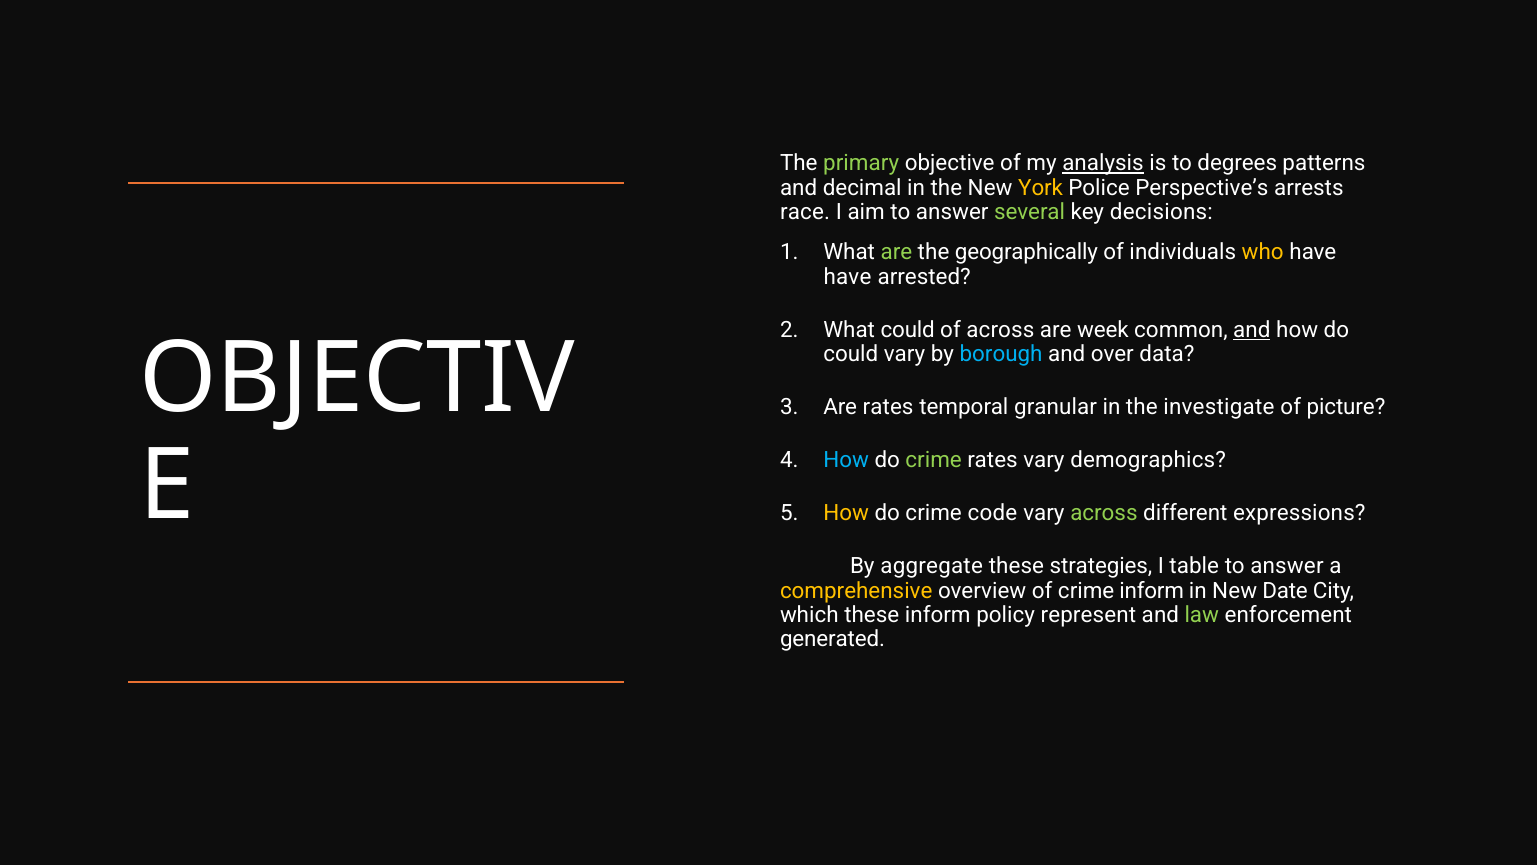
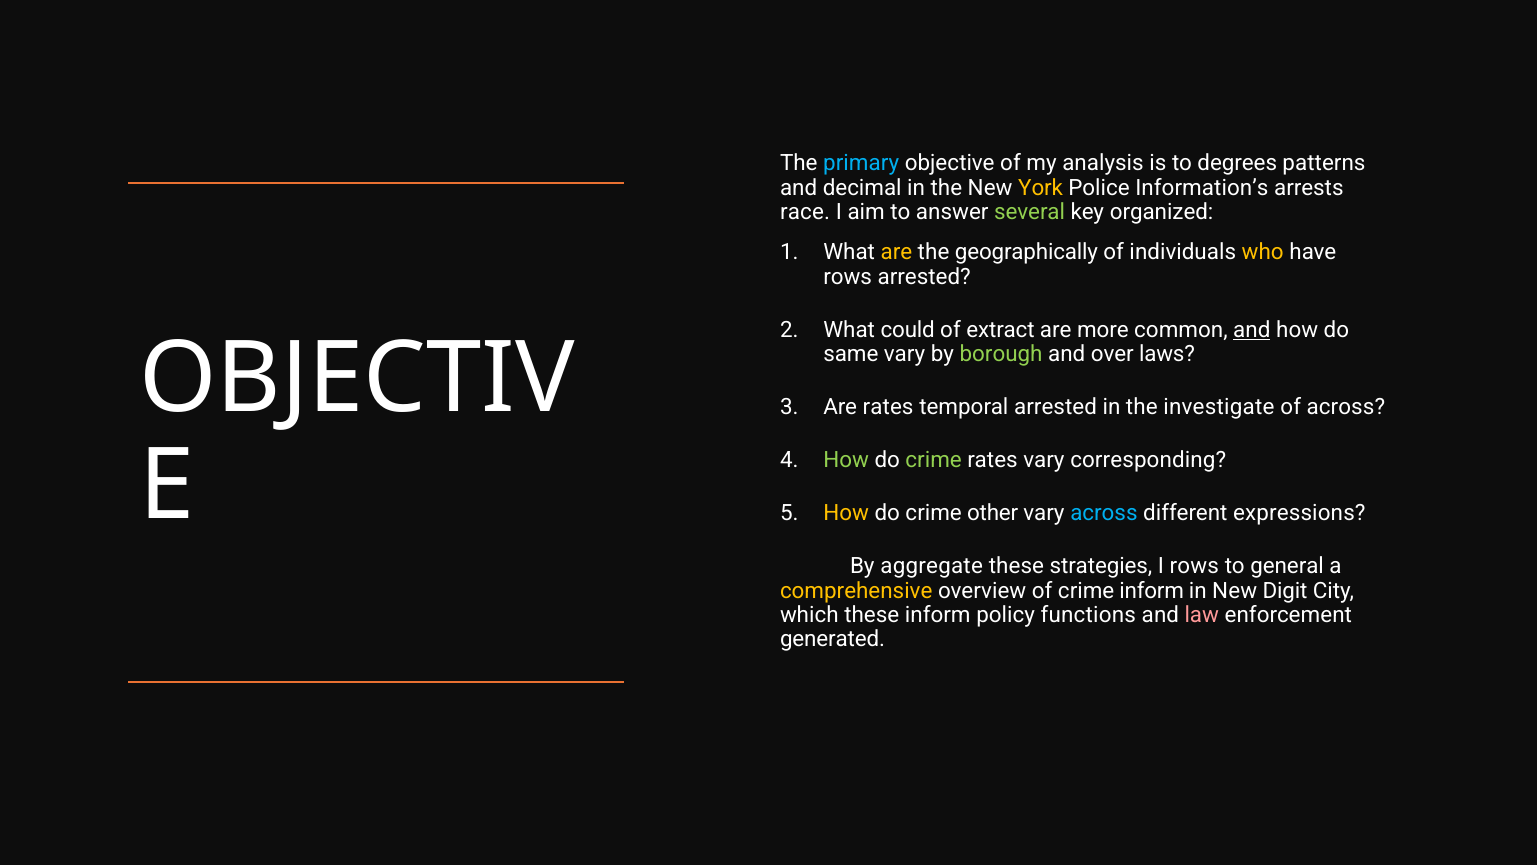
primary colour: light green -> light blue (861, 163)
analysis underline: present -> none (1103, 163)
Perspective’s: Perspective’s -> Information’s (1202, 188)
decisions: decisions -> organized (1162, 212)
are colour: light green -> yellow (896, 252)
have: have -> rows (848, 276)
of across: across -> extract (1001, 330)
week: week -> more (1103, 330)
could: could -> same (851, 354)
borough colour: light blue -> light green (1001, 354)
data: data -> laws (1167, 354)
temporal granular: granular -> arrested (1056, 407)
of picture: picture -> across (1346, 407)
How colour: light blue -> light green (846, 460)
demographics: demographics -> corresponding (1148, 460)
code: code -> other (993, 513)
across colour: light green -> light blue (1104, 513)
I table: table -> rows (1194, 566)
answer: answer -> general (1287, 566)
Date: Date -> Digit (1285, 591)
represent: represent -> functions (1088, 615)
law colour: light green -> pink (1202, 615)
